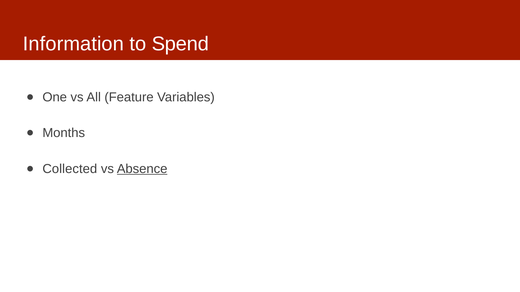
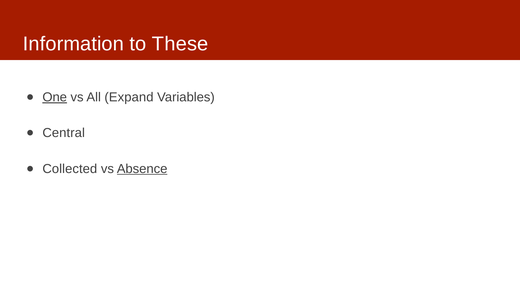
Spend: Spend -> These (180, 44)
One underline: none -> present (55, 97)
Feature: Feature -> Expand (129, 97)
Months: Months -> Central (64, 133)
